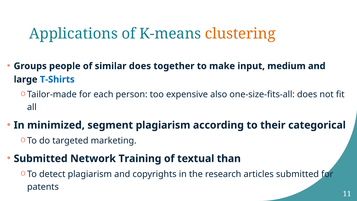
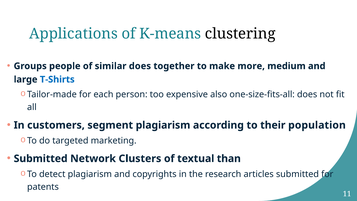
clustering colour: orange -> black (240, 34)
input: input -> more (251, 66)
minimized: minimized -> customers (56, 125)
categorical: categorical -> population (317, 125)
Training: Training -> Clusters (140, 158)
